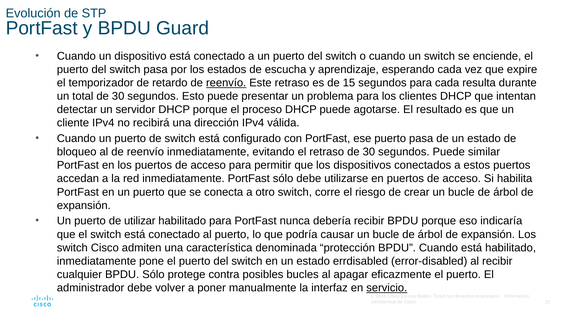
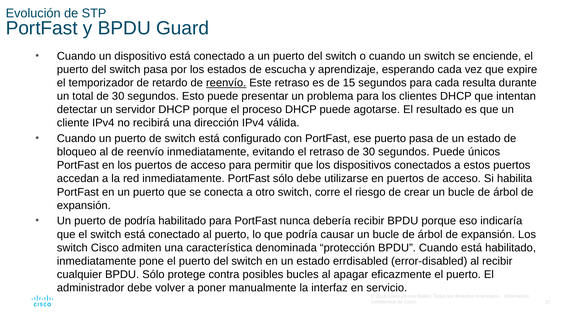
similar: similar -> únicos (484, 152)
de utilizar: utilizar -> podría (140, 221)
servicio underline: present -> none (387, 288)
